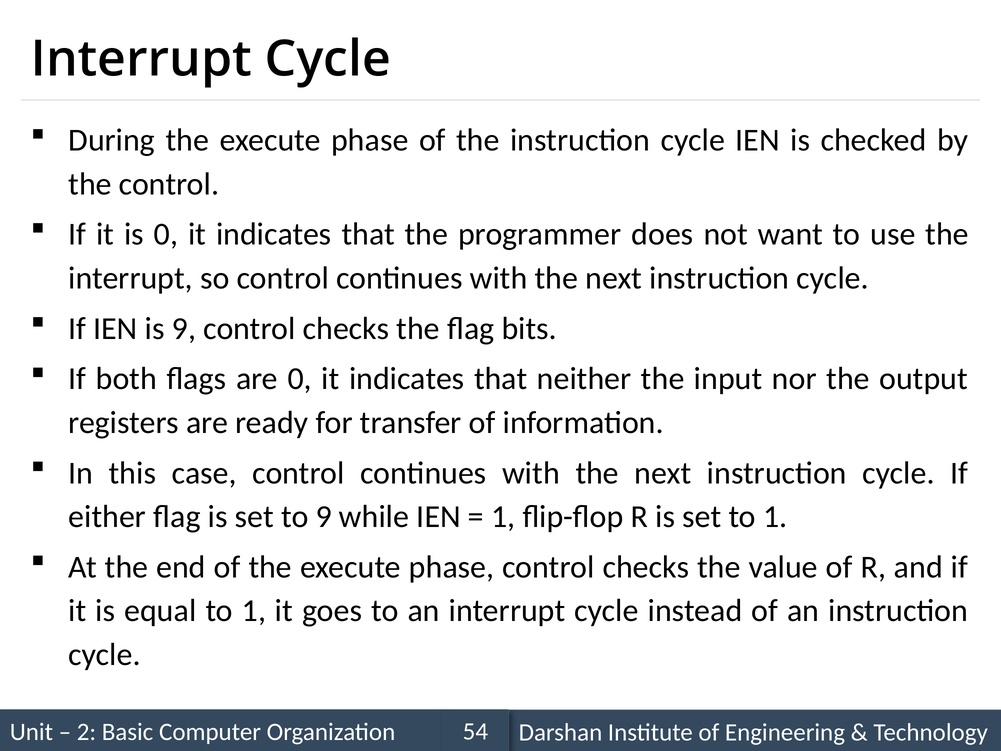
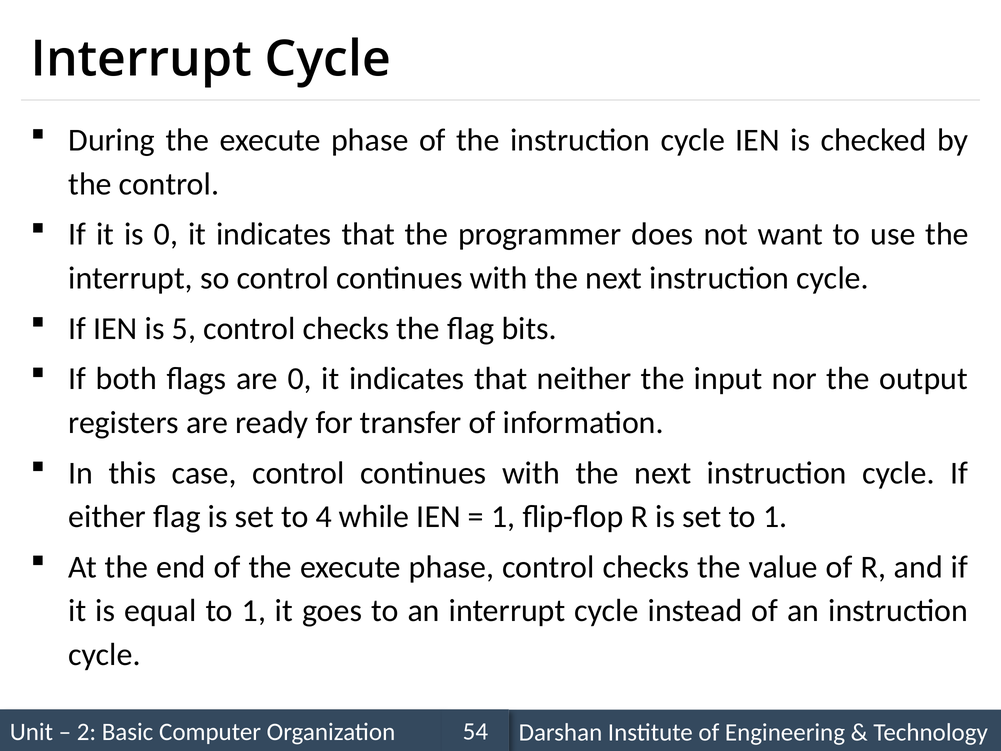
is 9: 9 -> 5 (184, 328)
to 9: 9 -> 4 (324, 517)
